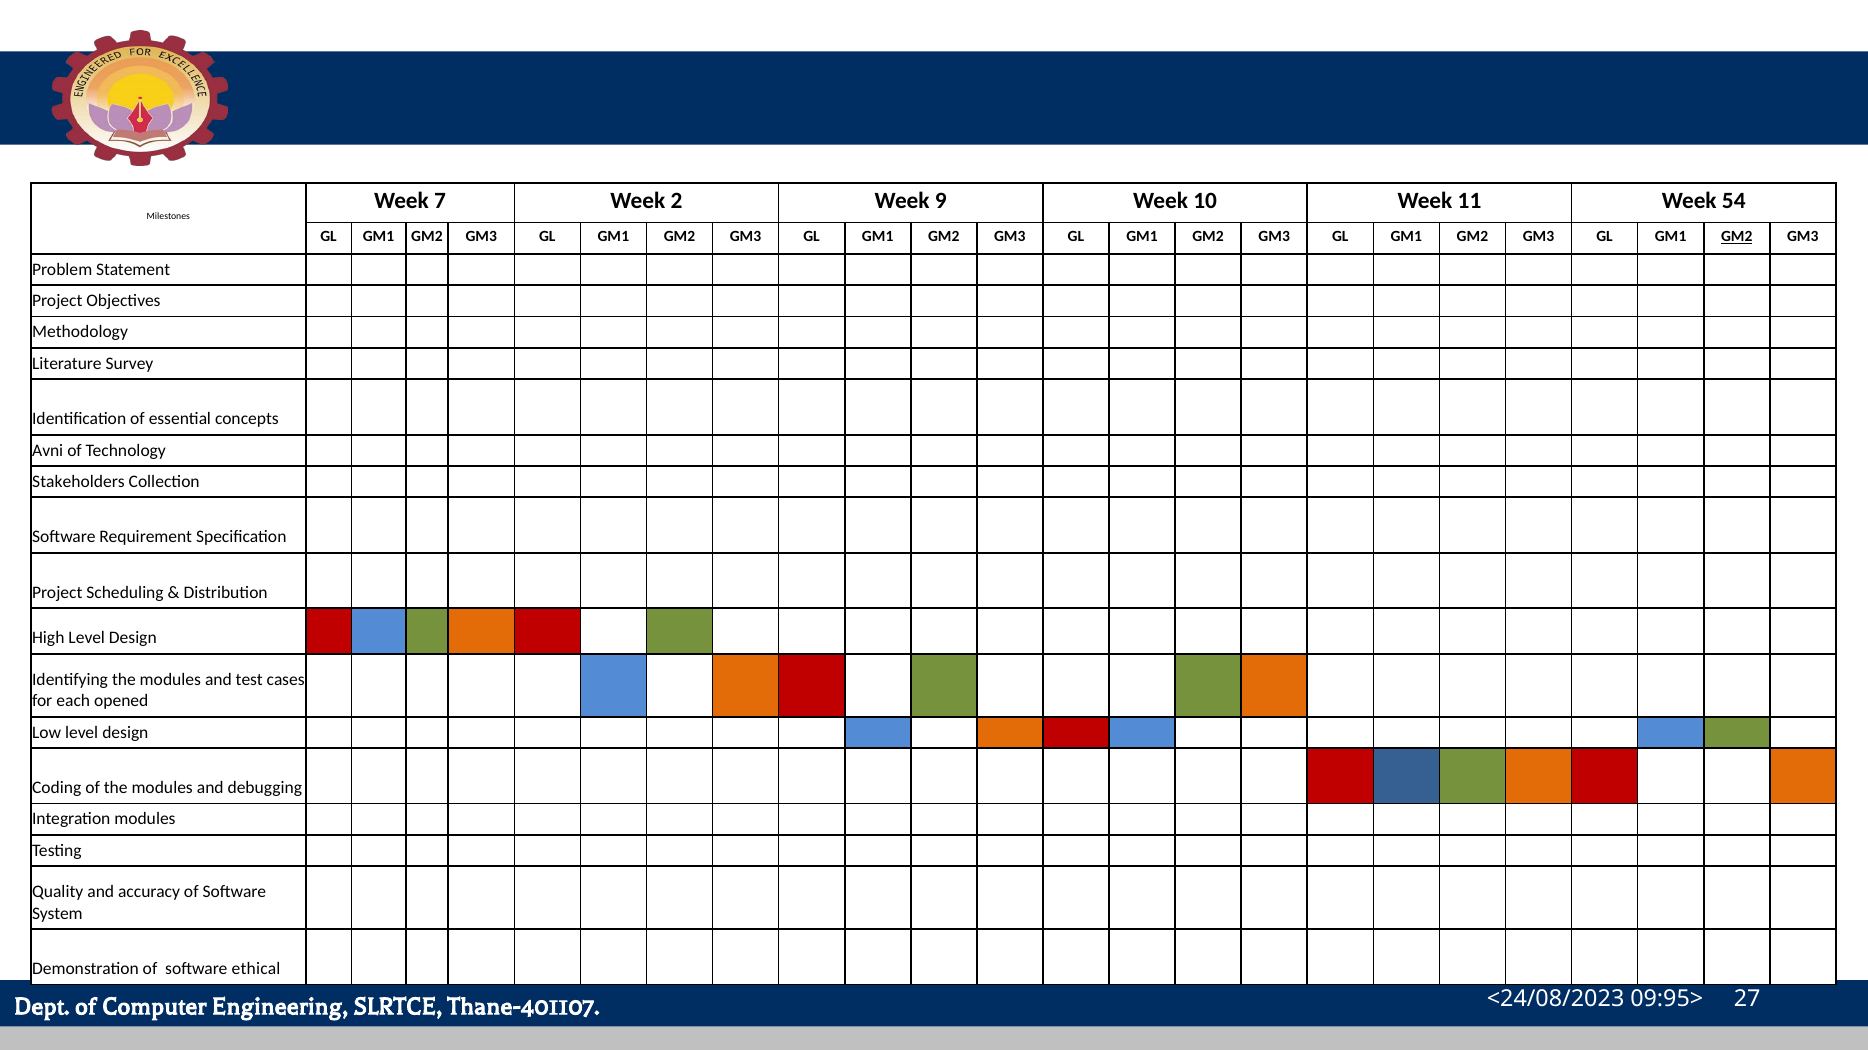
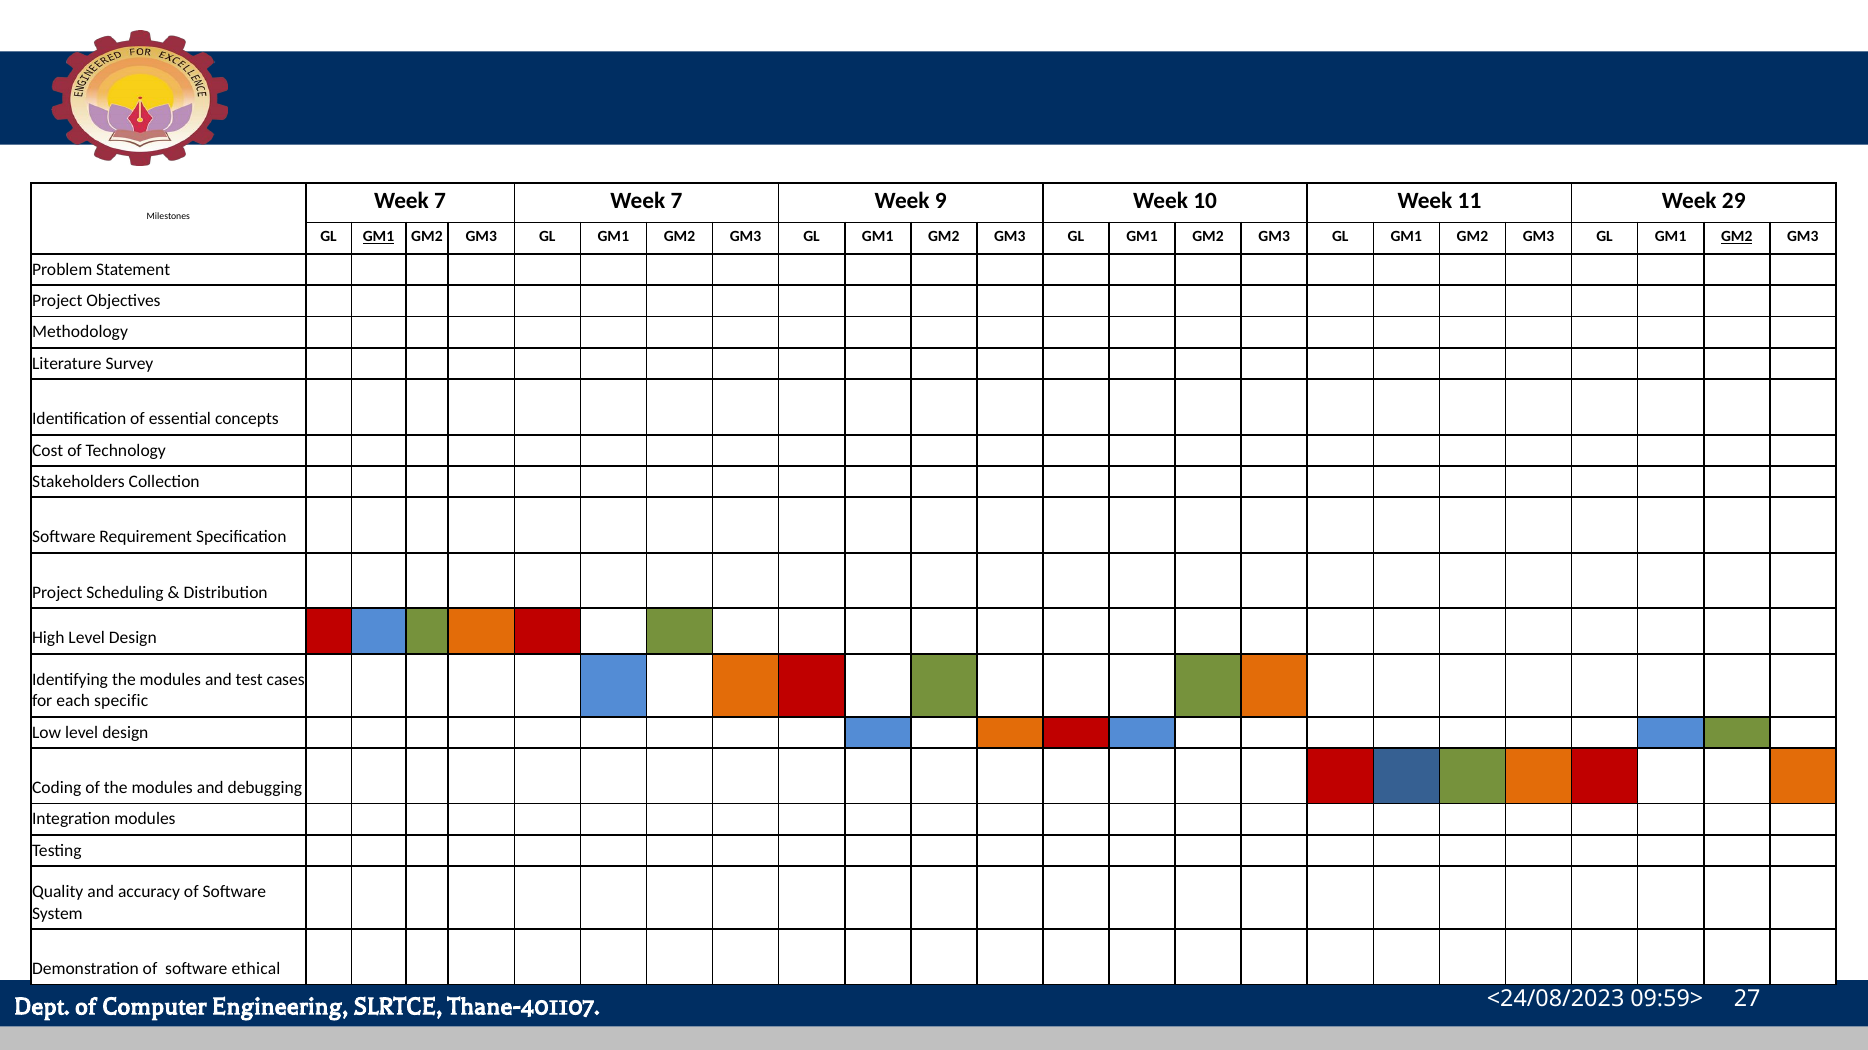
7 Week 2: 2 -> 7 (676, 201)
54: 54 -> 29 (1734, 201)
GM1 underline: none -> present (378, 236)
Avni: Avni -> Cost (48, 451)
opened: opened -> specific (121, 701)
09:95>: 09:95> -> 09:59> (1667, 999)
